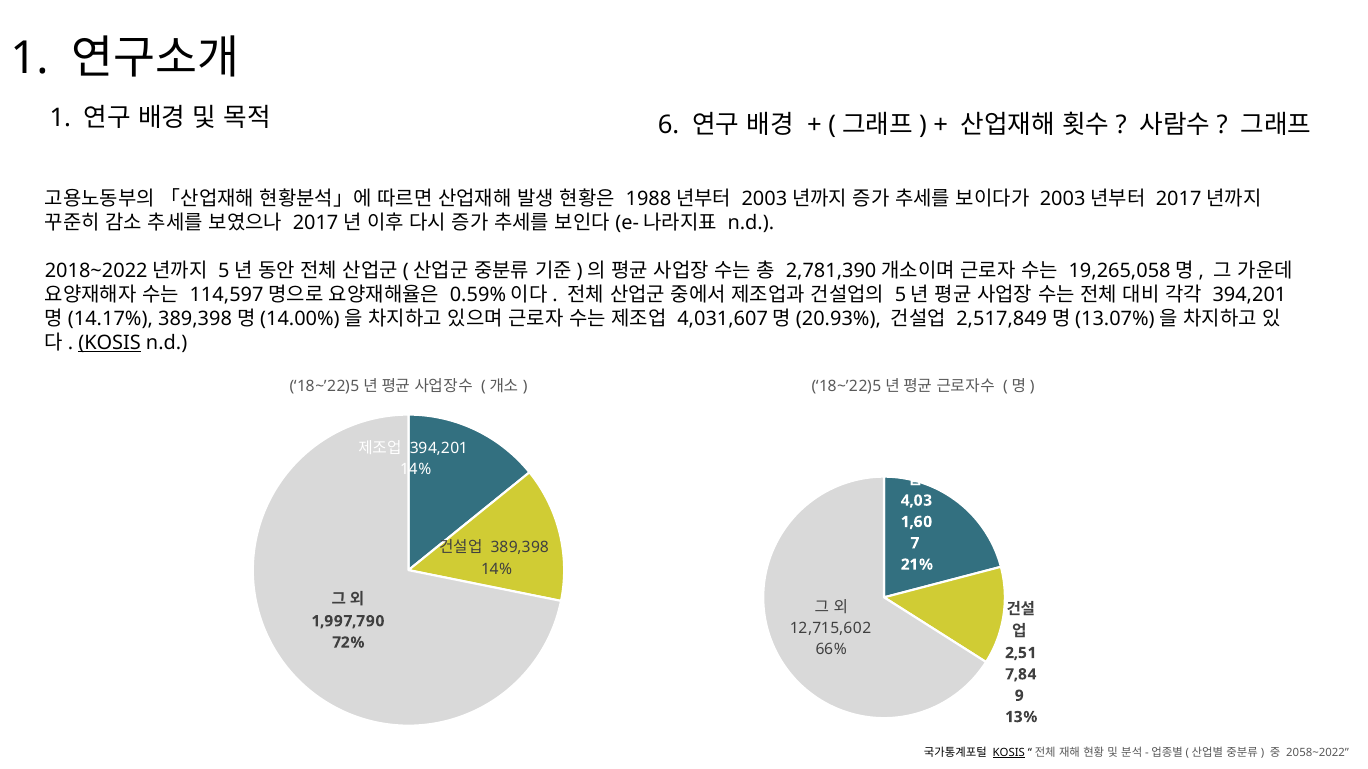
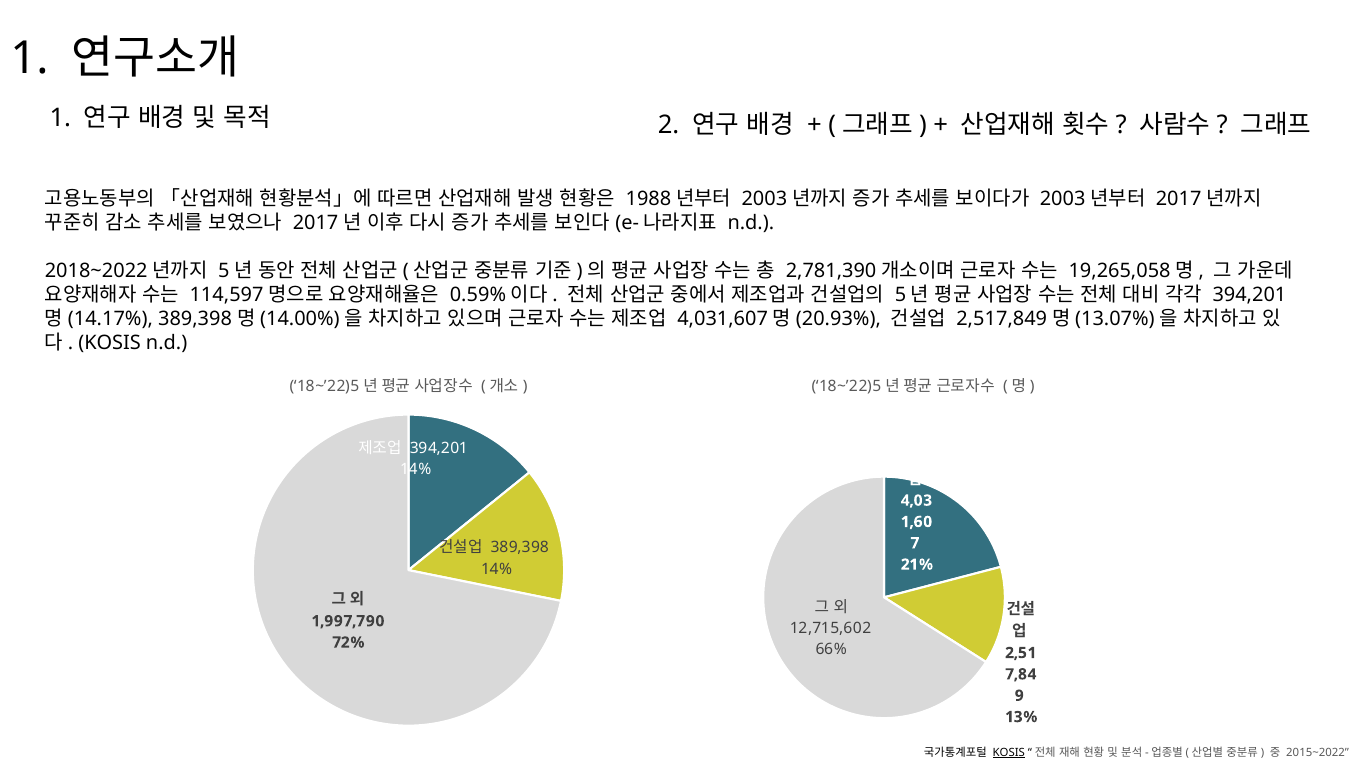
6: 6 -> 2 (669, 125)
KOSIS underline: present -> none (110, 343)
2058~2022: 2058~2022 -> 2015~2022 (1318, 753)
